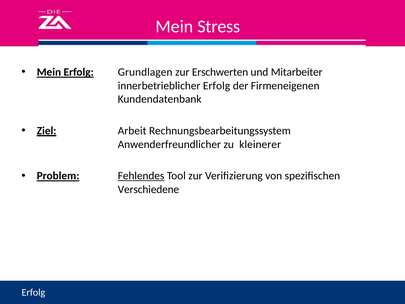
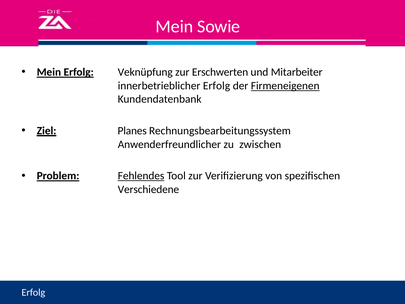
Stress: Stress -> Sowie (219, 27)
Grundlagen: Grundlagen -> Veknüpfung (145, 72)
Firmeneigenen underline: none -> present (285, 86)
Arbeit: Arbeit -> Planes (132, 131)
kleinerer: kleinerer -> zwischen (260, 144)
